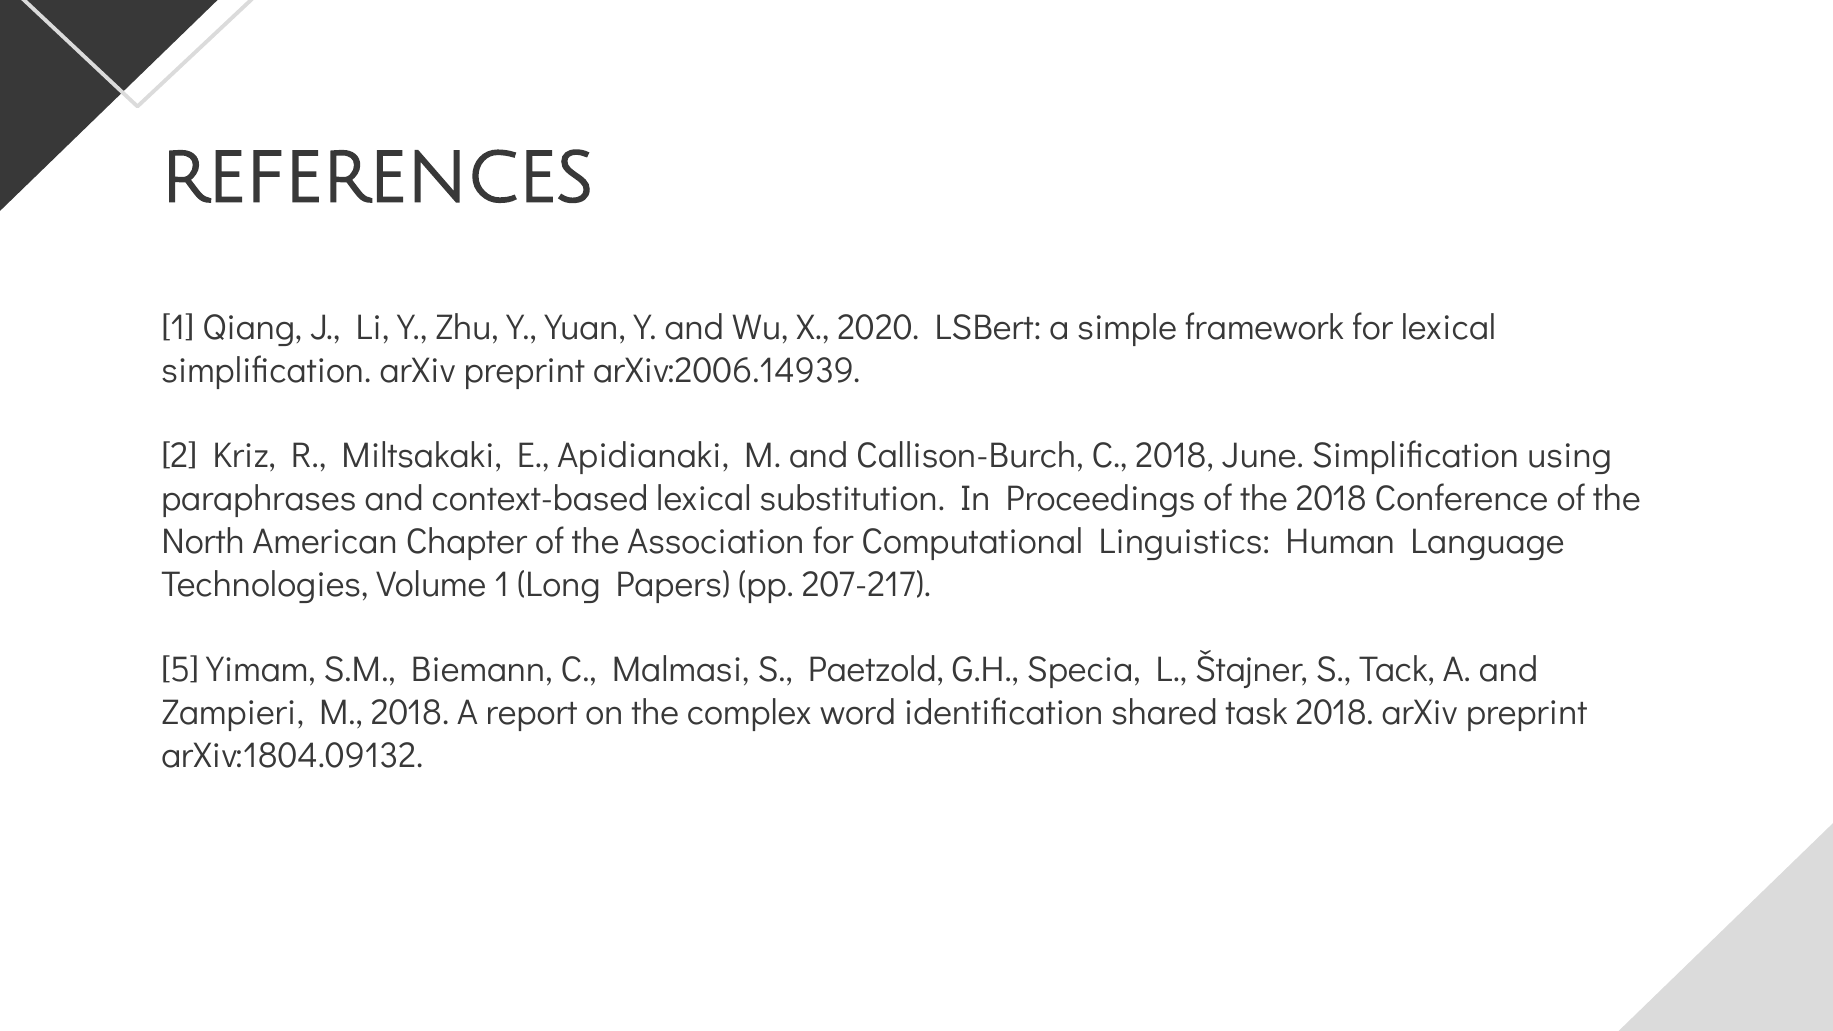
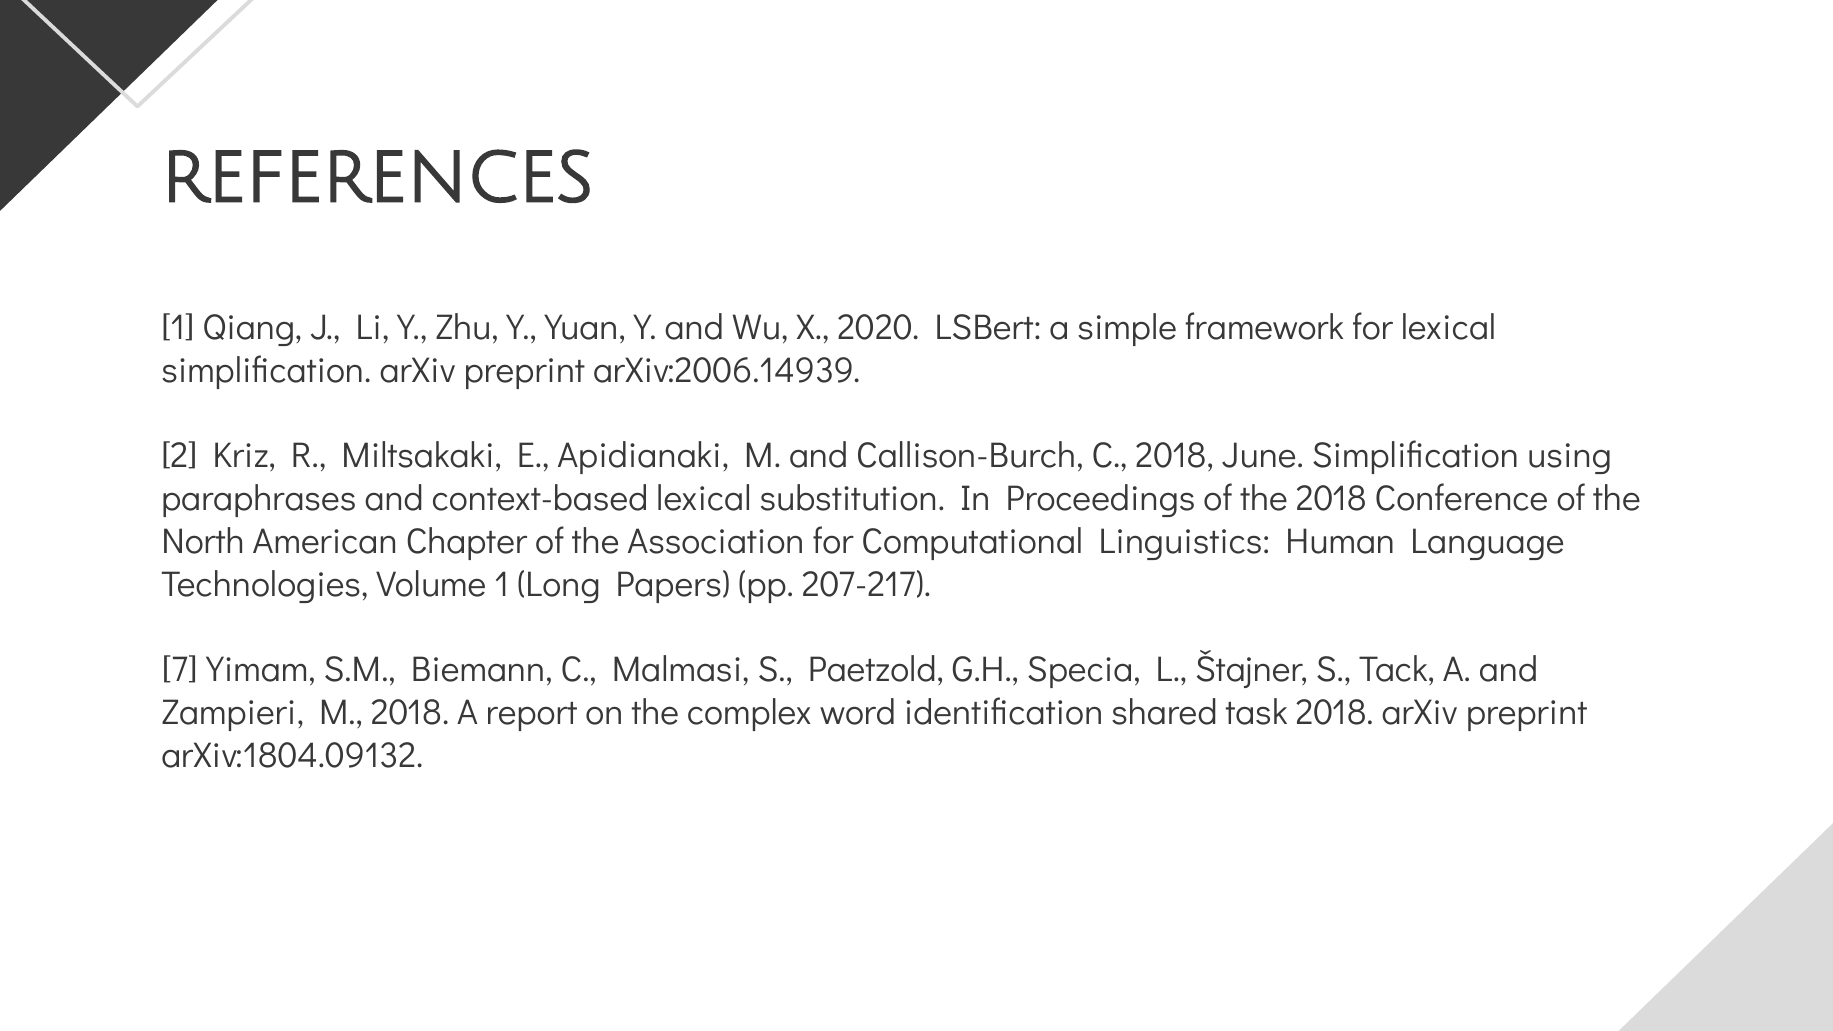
5: 5 -> 7 (180, 670)
